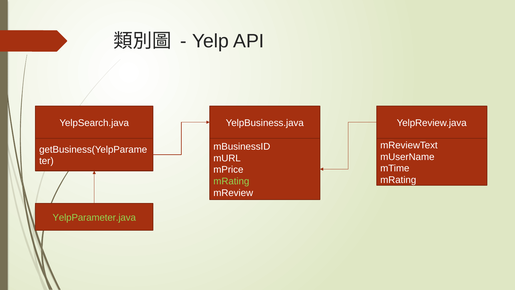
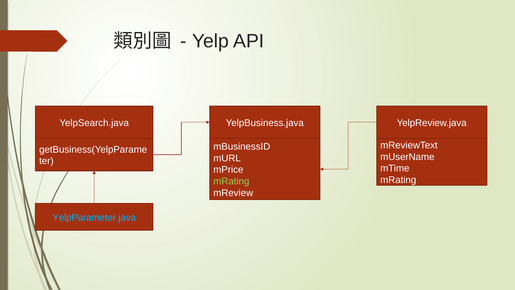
YelpParameter.java colour: light green -> light blue (94, 217)
